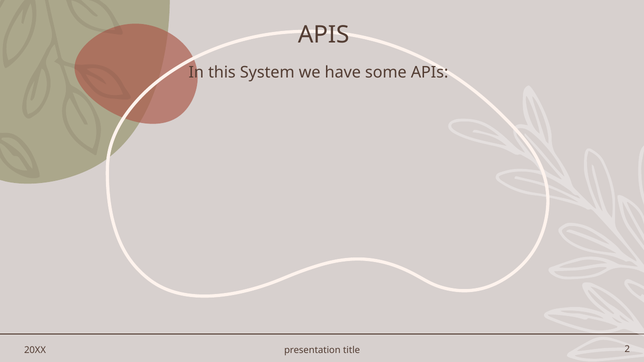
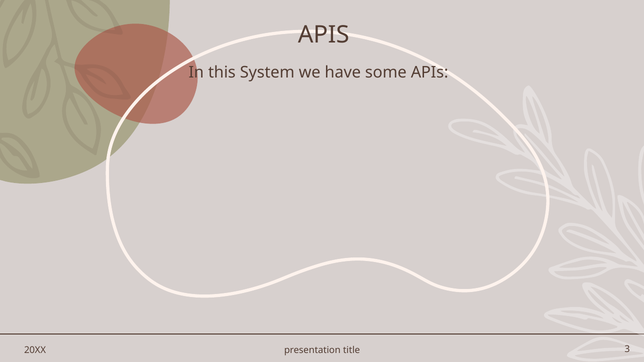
2: 2 -> 3 (627, 350)
